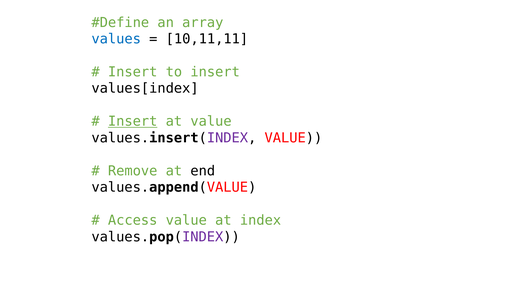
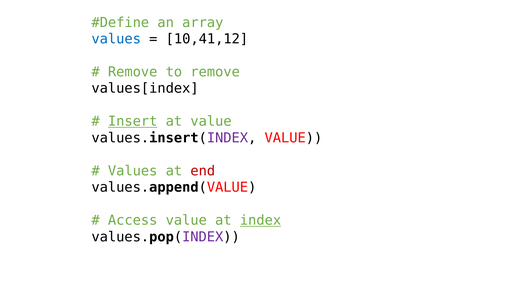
10,11,11: 10,11,11 -> 10,41,12 (207, 39)
Insert: Insert -> Remove (133, 72)
to insert: insert -> remove (215, 72)
Remove: Remove -> Values (133, 171)
end colour: black -> red (203, 171)
index underline: none -> present (261, 220)
